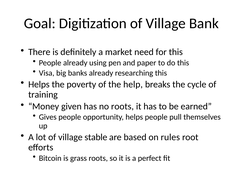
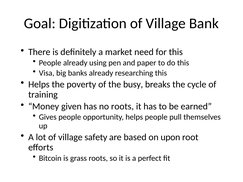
help: help -> busy (133, 84)
stable: stable -> safety (96, 137)
rules: rules -> upon (170, 137)
